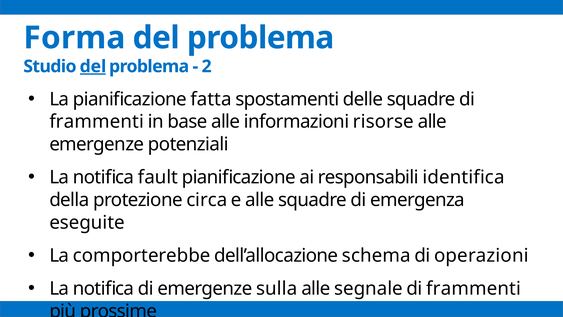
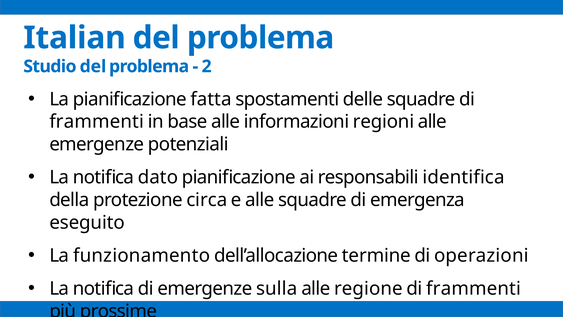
Forma: Forma -> Italian (75, 38)
del underline: present -> none (93, 66)
risorse: risorse -> regioni (384, 122)
fault: fault -> dato (158, 177)
eseguite: eseguite -> eseguito (87, 222)
comporterebbe: comporterebbe -> funzionamento (142, 255)
schema: schema -> termine (376, 255)
segnale: segnale -> regione (368, 288)
